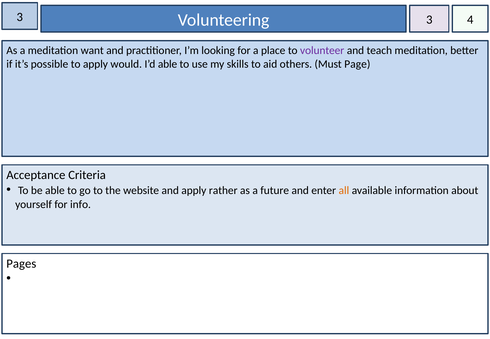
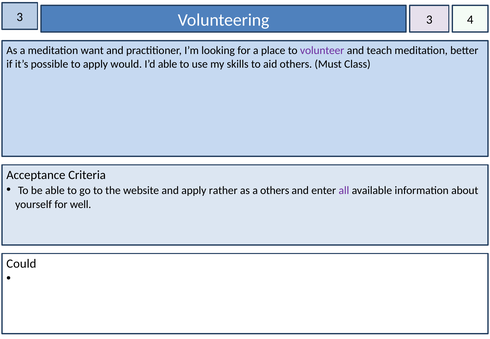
Page: Page -> Class (357, 64)
a future: future -> others (275, 191)
all colour: orange -> purple (344, 191)
info: info -> well (81, 204)
Pages: Pages -> Could (21, 264)
